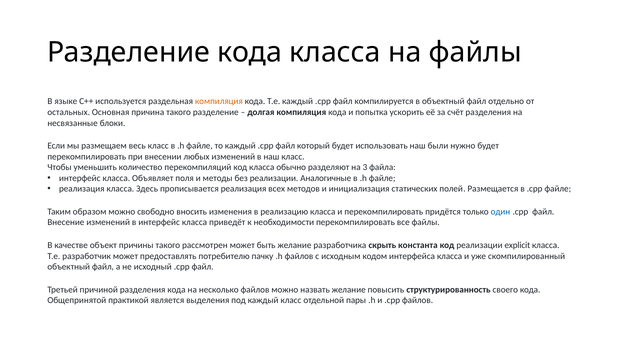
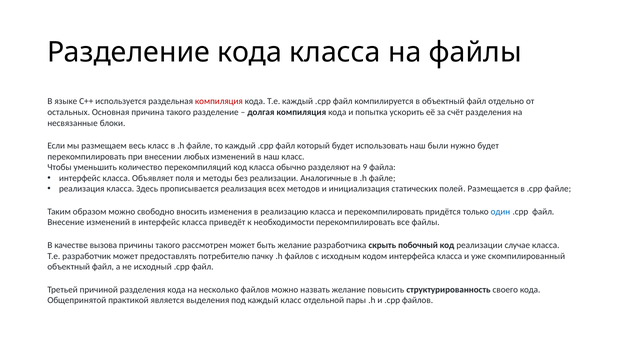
компиляция colour: orange -> red (219, 101)
3: 3 -> 9 (365, 167)
объект: объект -> вызова (103, 245)
константа: константа -> побочный (418, 245)
explicit: explicit -> случае (517, 245)
